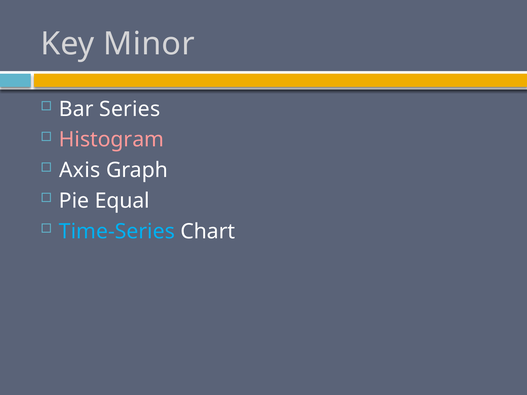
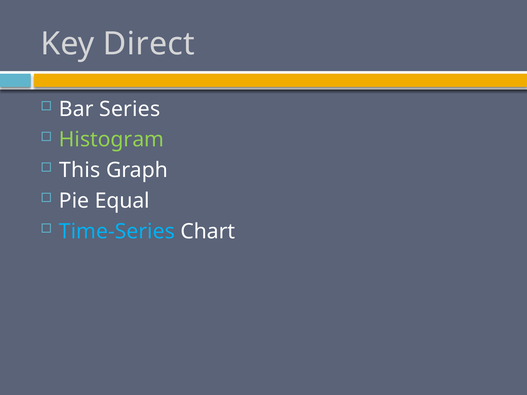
Minor: Minor -> Direct (149, 44)
Histogram colour: pink -> light green (112, 140)
Axis: Axis -> This (80, 170)
